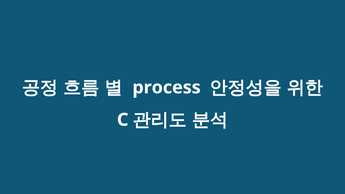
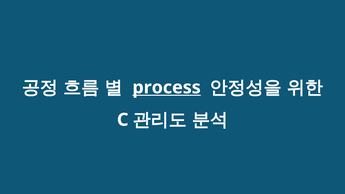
process underline: none -> present (167, 87)
